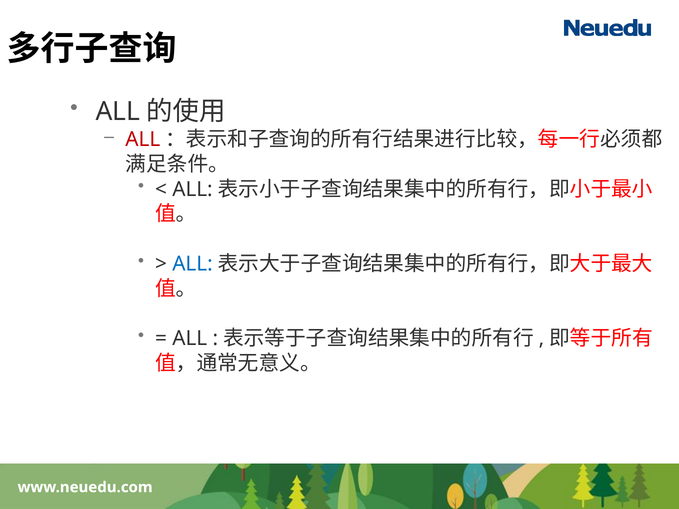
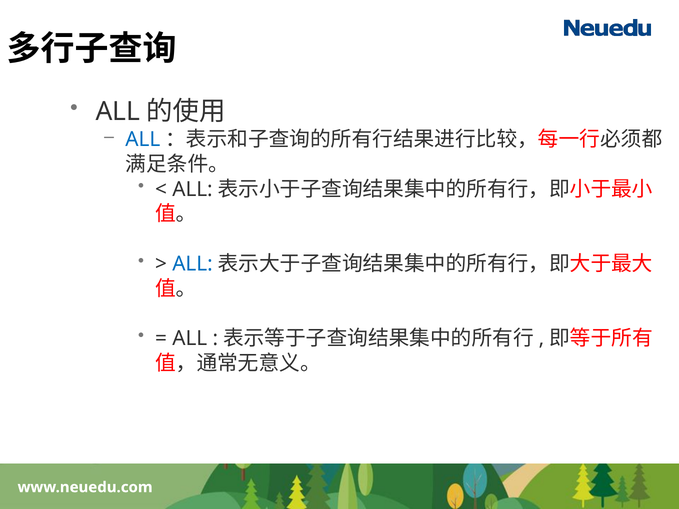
ALL colour: red -> blue (143, 140)
